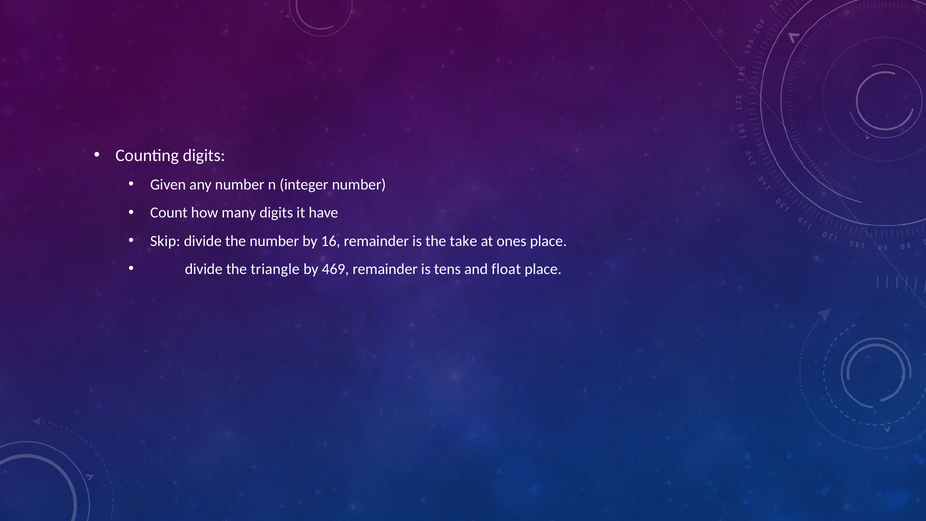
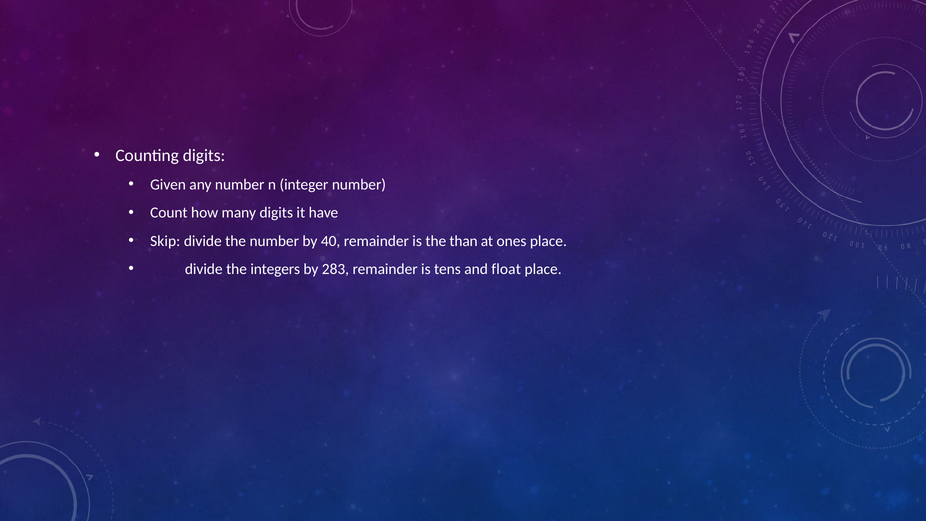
16: 16 -> 40 (331, 241)
take: take -> than (464, 241)
triangle: triangle -> integers (275, 269)
469: 469 -> 283 (335, 269)
